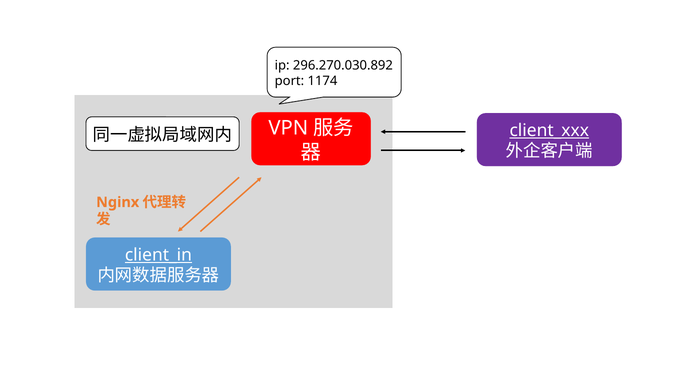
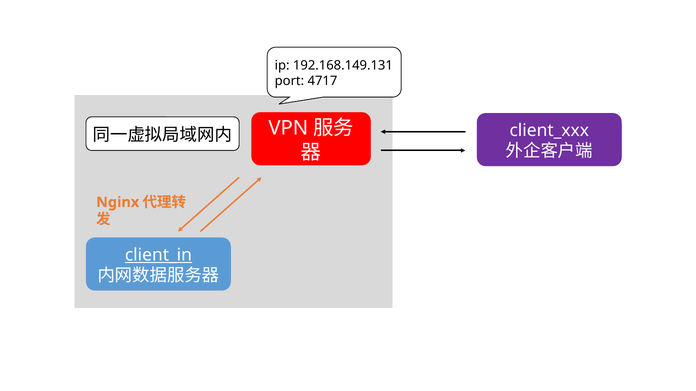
296.270.030.892: 296.270.030.892 -> 192.168.149.131 (343, 65)
1174: 1174 -> 4717 (322, 81)
client_xxx underline: present -> none (549, 131)
